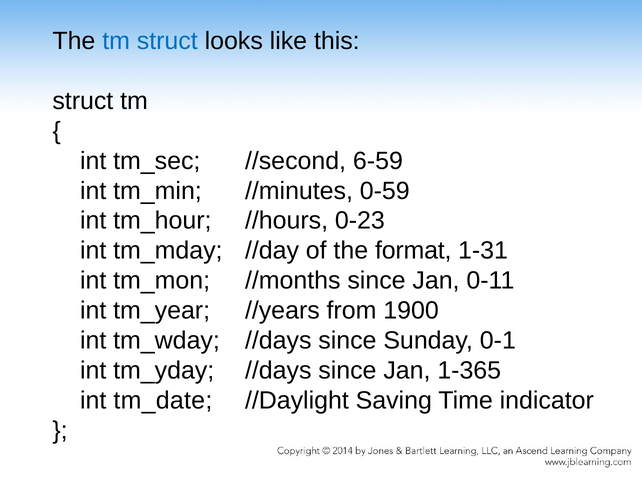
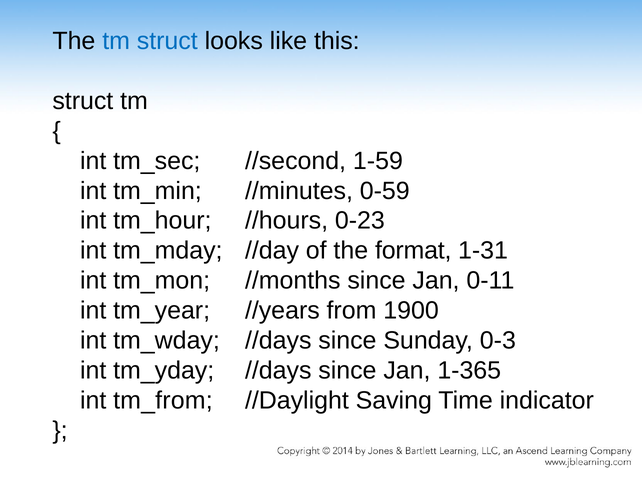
6-59: 6-59 -> 1-59 (378, 161)
0-1: 0-1 -> 0-3 (498, 341)
tm_date: tm_date -> tm_from (163, 401)
